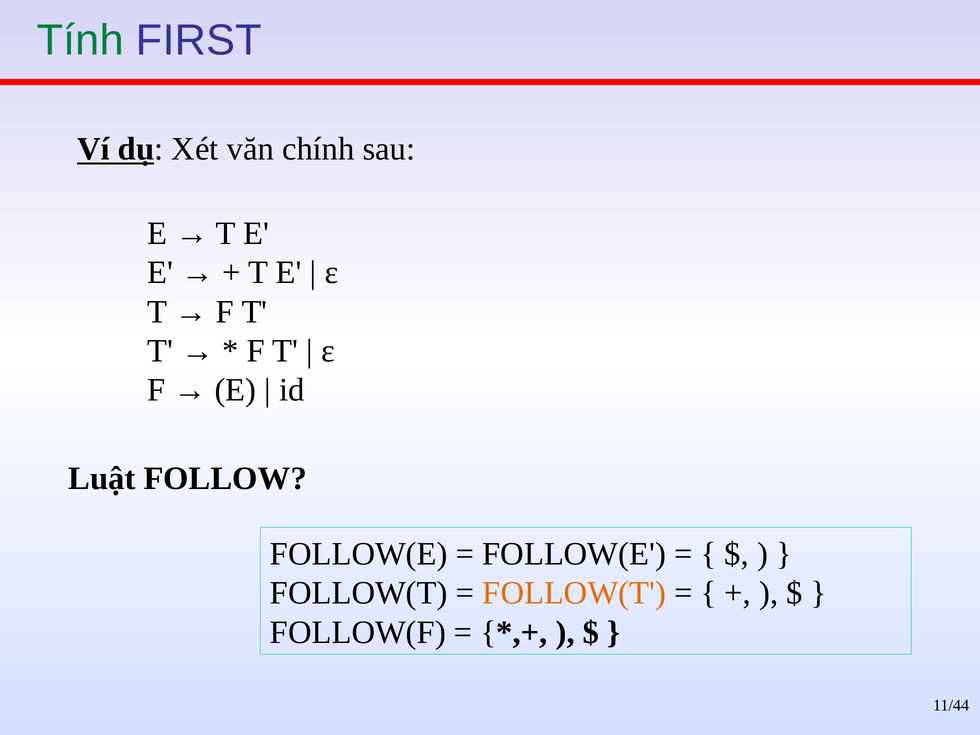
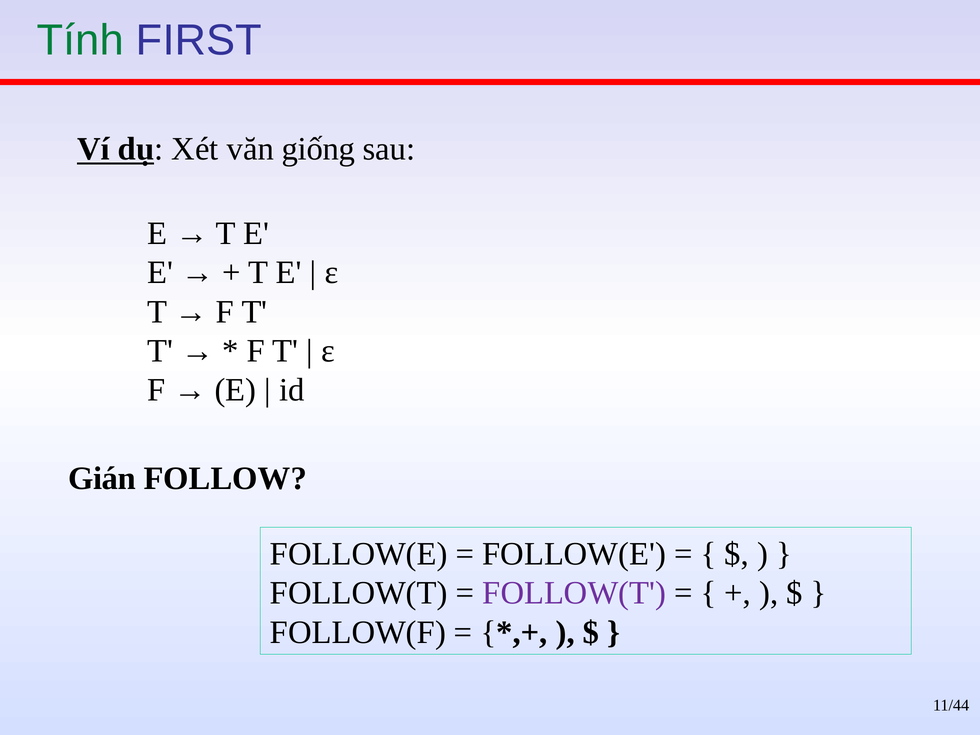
chính: chính -> giống (318, 149)
Luật: Luật -> Gián (102, 478)
FOLLOW(T colour: orange -> purple (574, 593)
